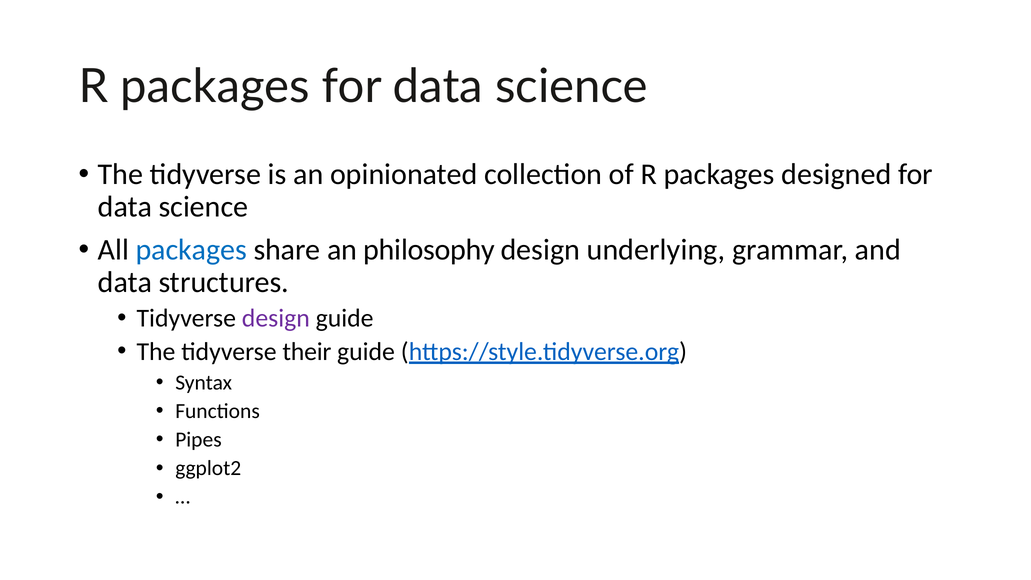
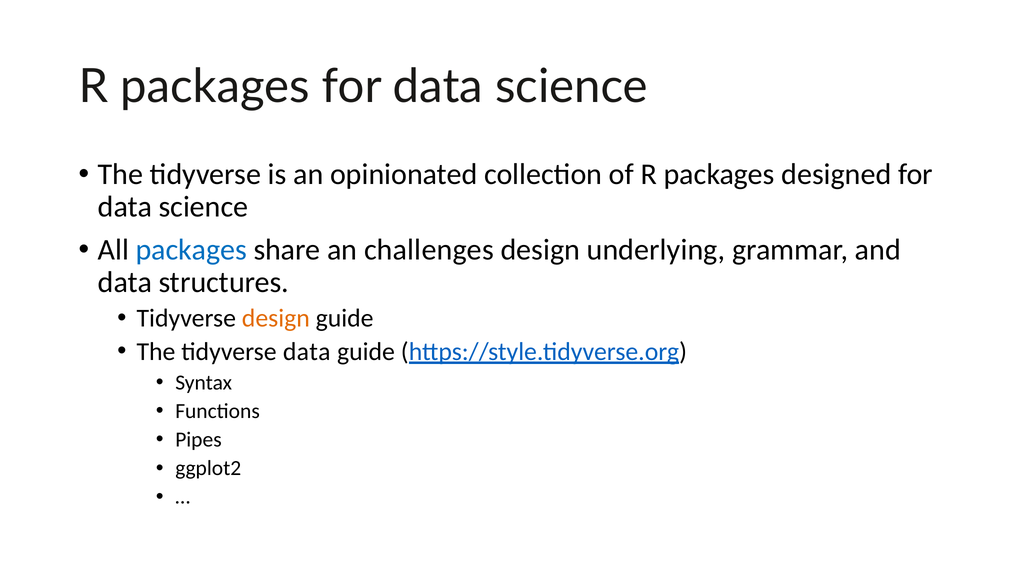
philosophy: philosophy -> challenges (429, 250)
design colour: purple -> orange (276, 318)
tidyverse their: their -> data (307, 352)
